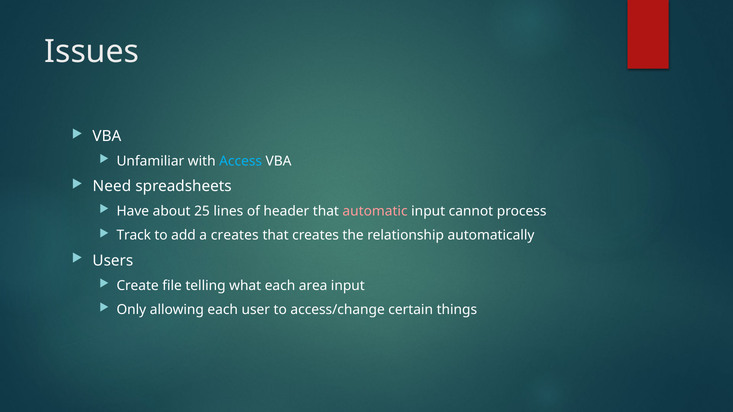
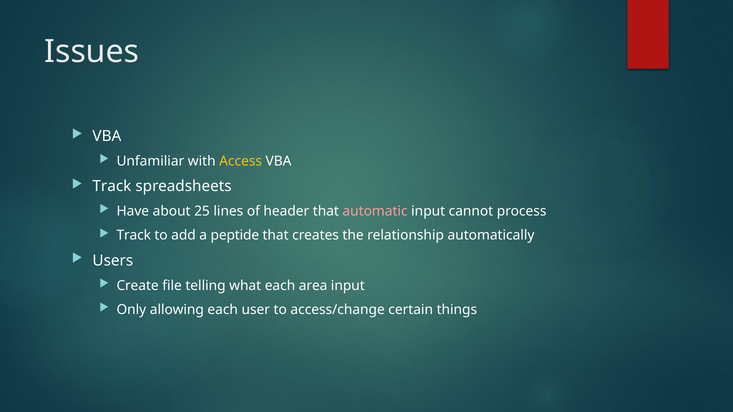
Access colour: light blue -> yellow (241, 161)
Need: Need -> Track (112, 187)
a creates: creates -> peptide (235, 236)
